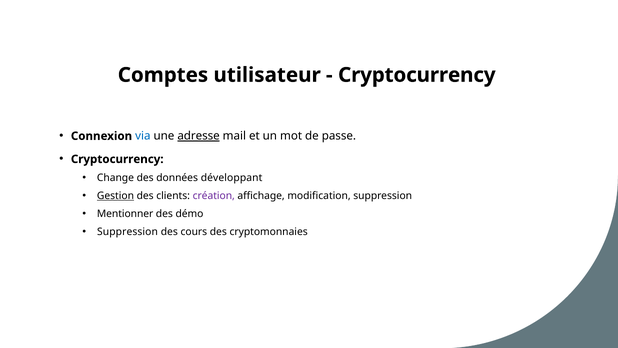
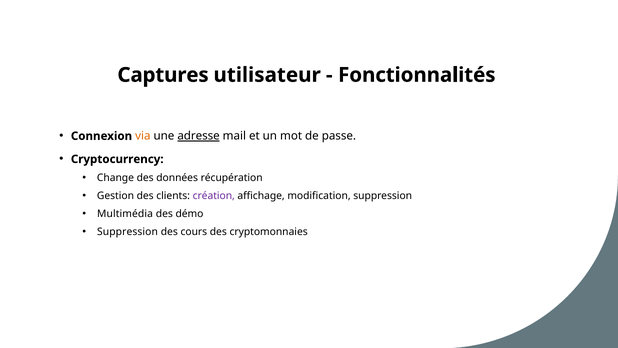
Comptes: Comptes -> Captures (163, 75)
Cryptocurrency: Cryptocurrency -> Fonctionnalités (417, 75)
via colour: blue -> orange (143, 136)
développant: développant -> récupération (232, 178)
Gestion underline: present -> none (115, 196)
Mentionner: Mentionner -> Multimédia (125, 214)
